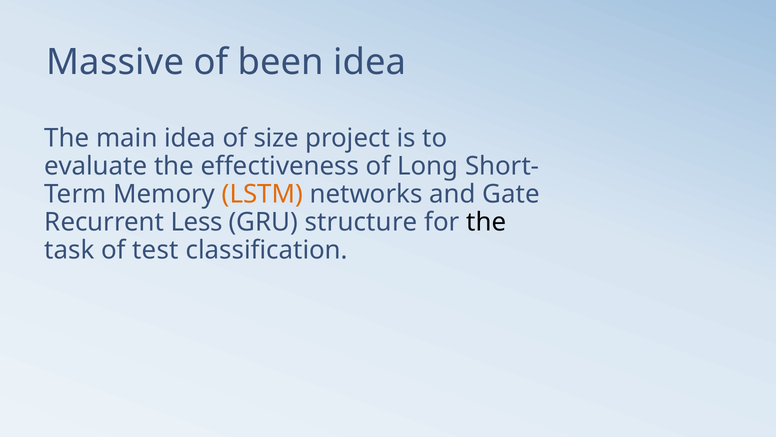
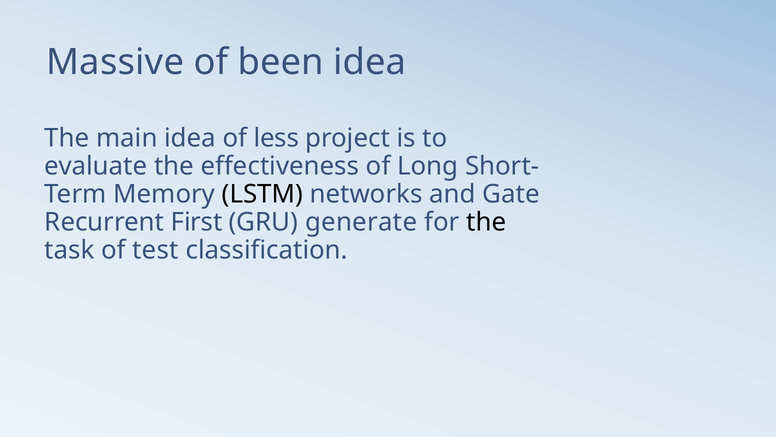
size: size -> less (276, 138)
LSTM colour: orange -> black (262, 194)
Less: Less -> First (197, 222)
structure: structure -> generate (361, 222)
